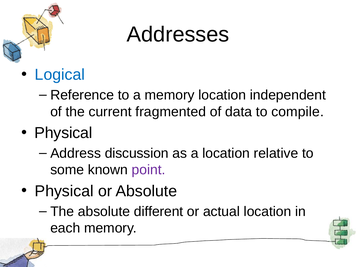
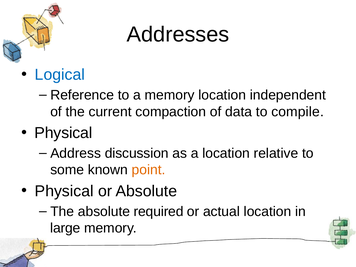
fragmented: fragmented -> compaction (171, 112)
point colour: purple -> orange (149, 170)
different: different -> required (159, 211)
each: each -> large (65, 228)
